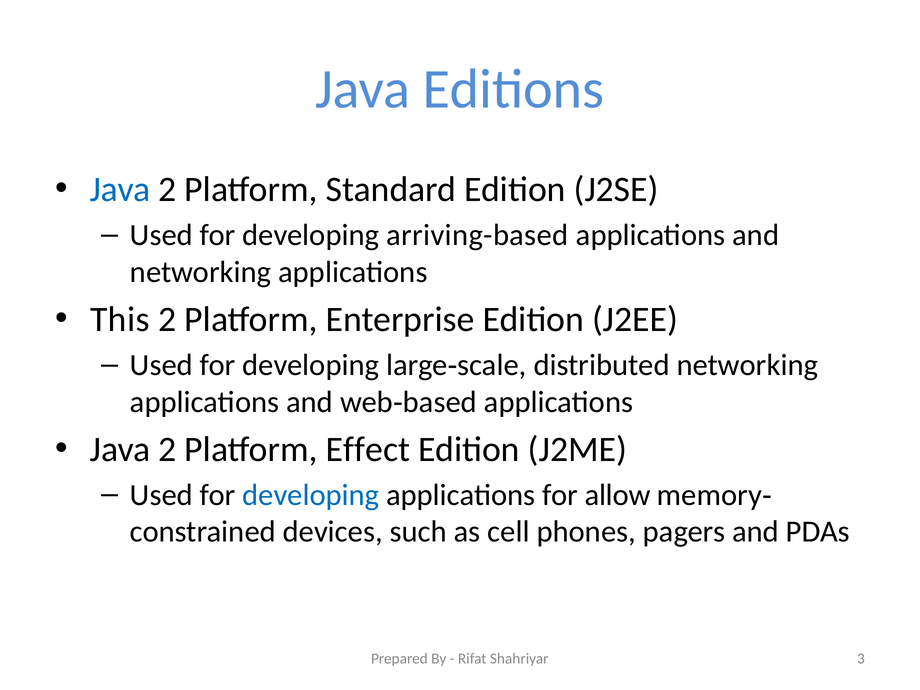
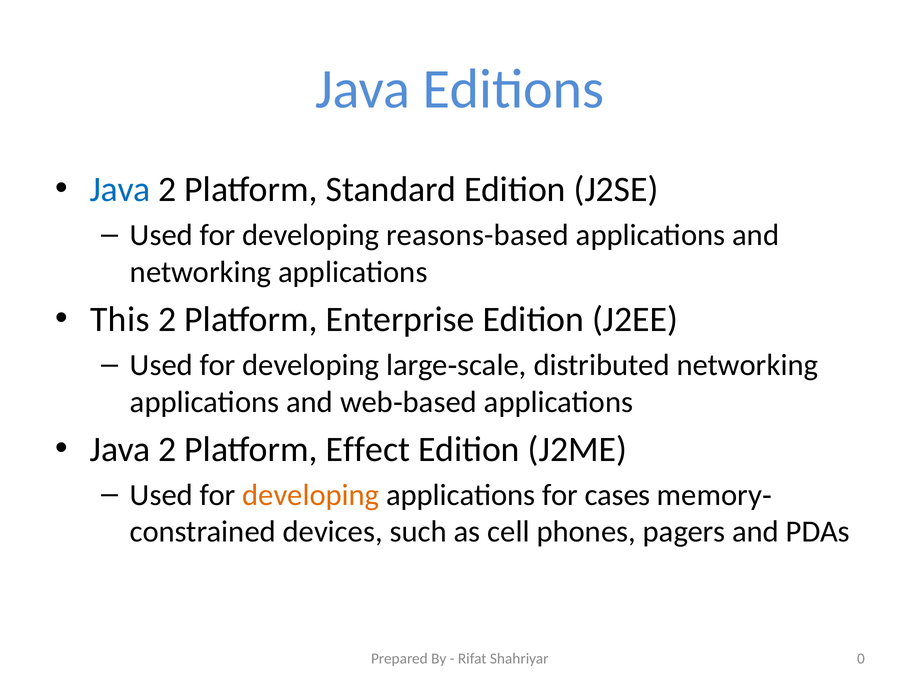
arriving-based: arriving-based -> reasons-based (477, 235)
developing colour: blue -> orange (311, 495)
allow: allow -> cases (618, 495)
3: 3 -> 0 (861, 659)
